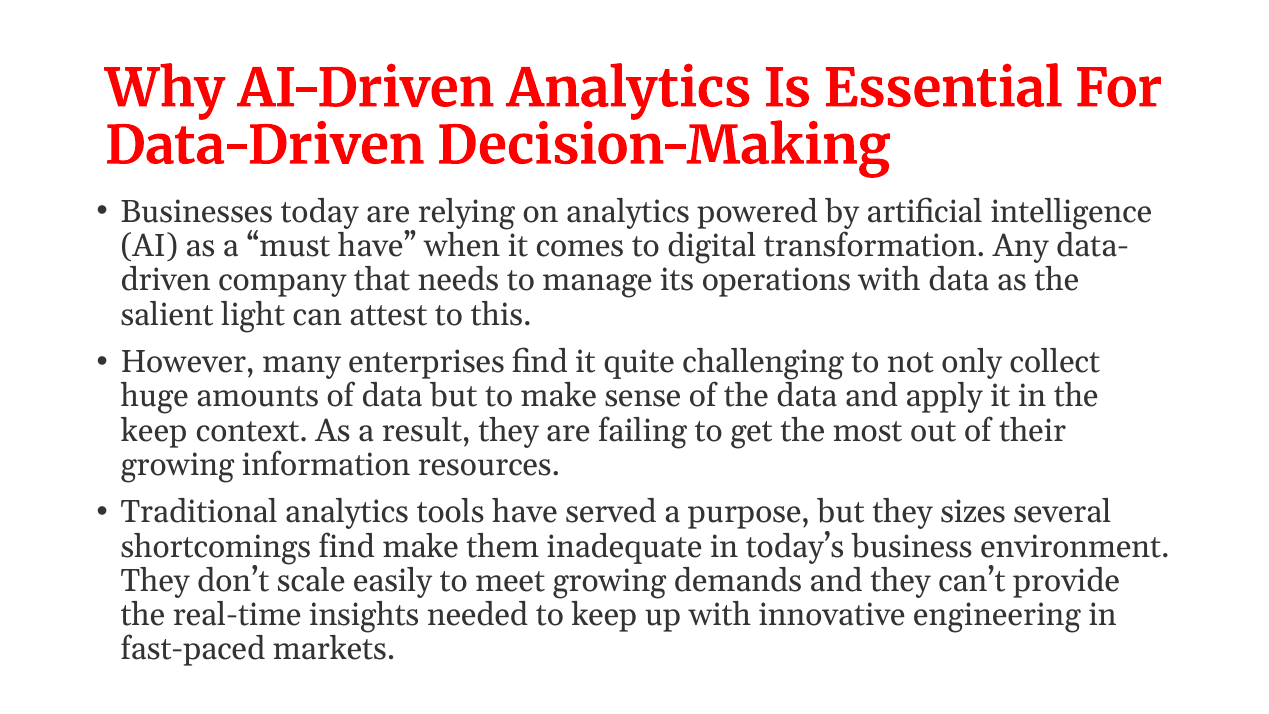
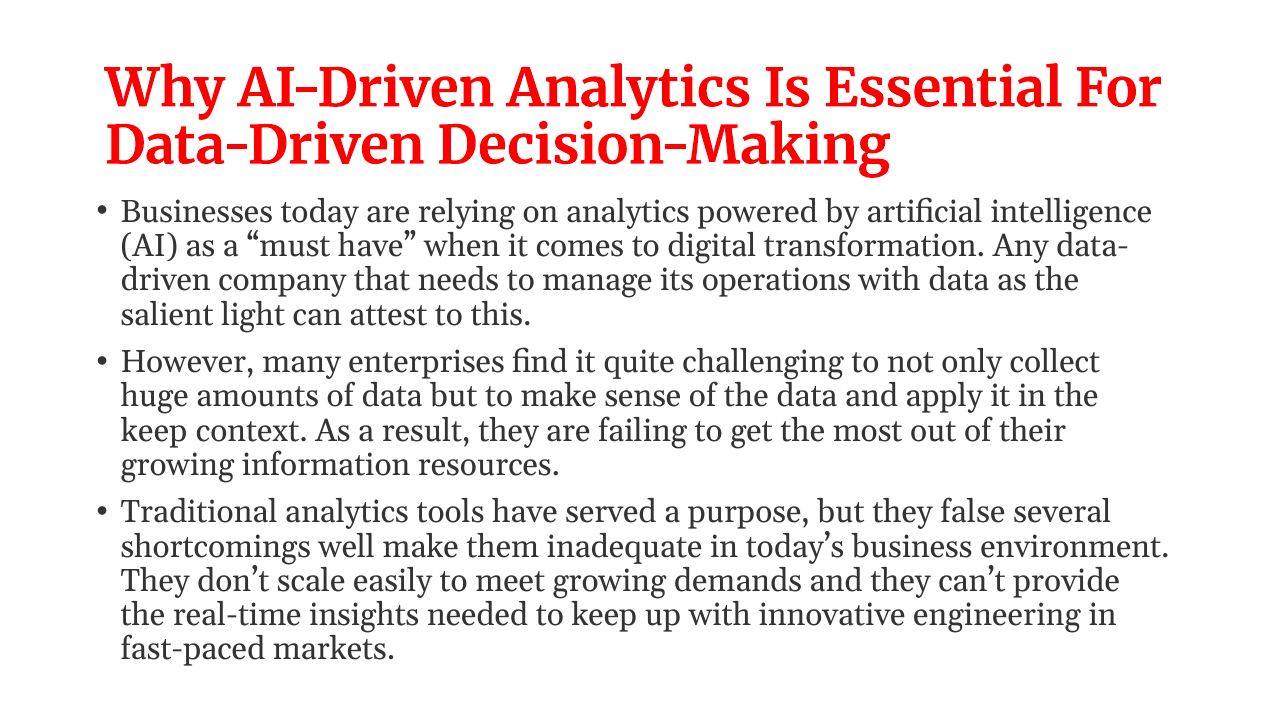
sizes: sizes -> false (973, 512)
shortcomings find: find -> well (347, 546)
